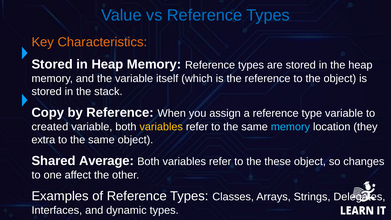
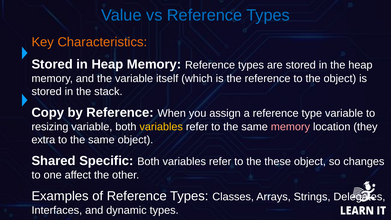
created: created -> resizing (50, 127)
memory colour: light blue -> pink (290, 127)
Average: Average -> Specific (106, 161)
